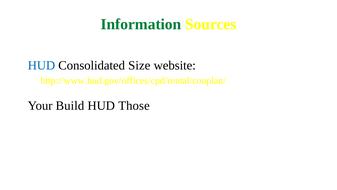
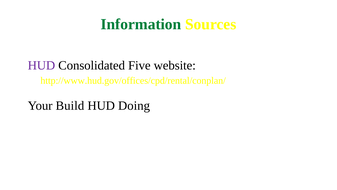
HUD colour: blue -> purple (41, 65)
Size: Size -> Five (139, 65)
Those: Those -> Doing (134, 105)
